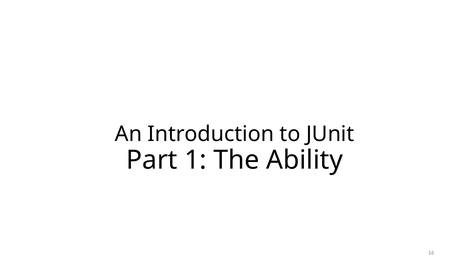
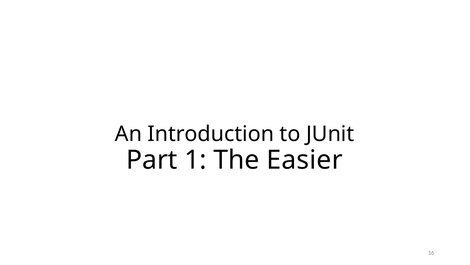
Ability: Ability -> Easier (305, 160)
